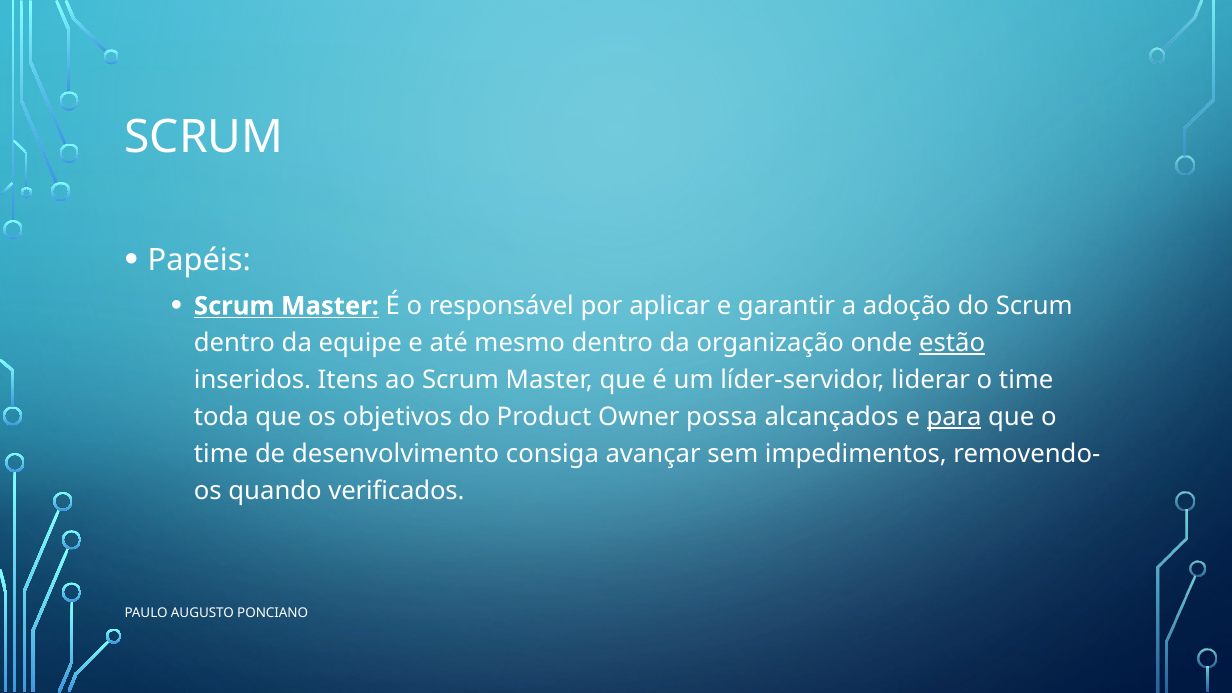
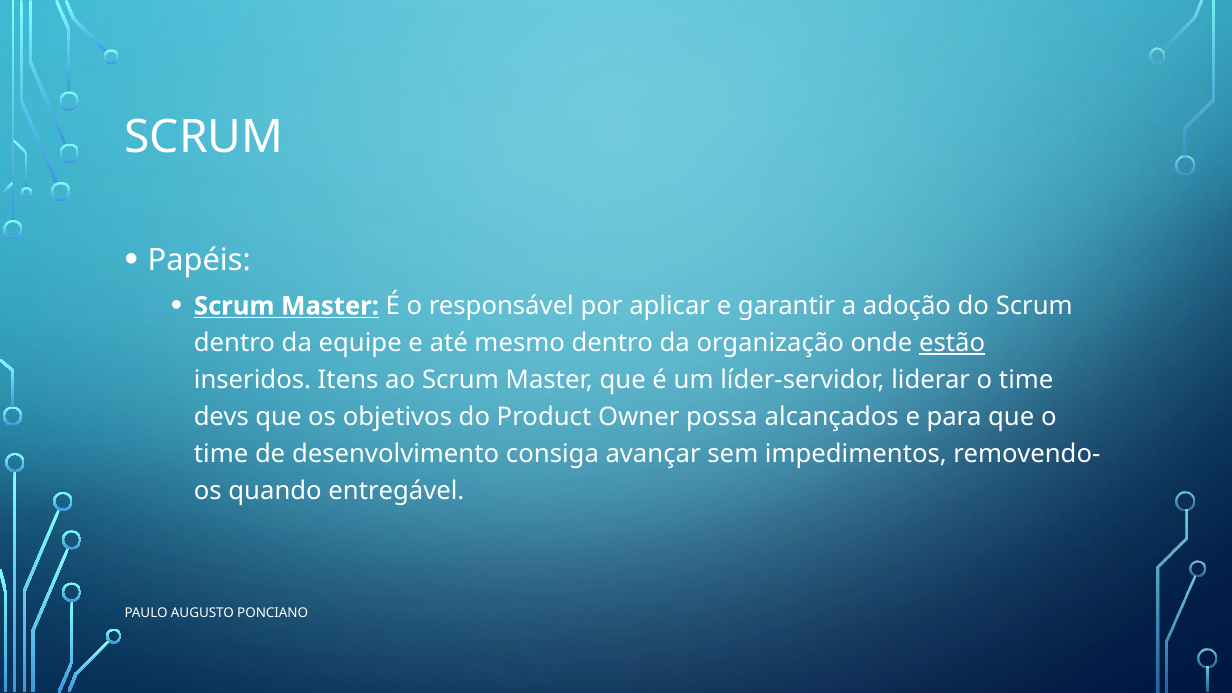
toda: toda -> devs (221, 417)
para underline: present -> none (954, 417)
verificados: verificados -> entregável (396, 491)
